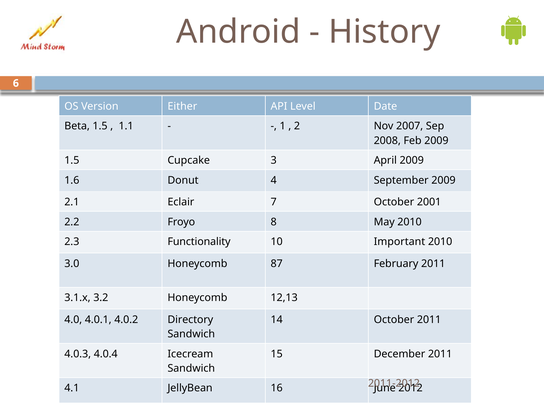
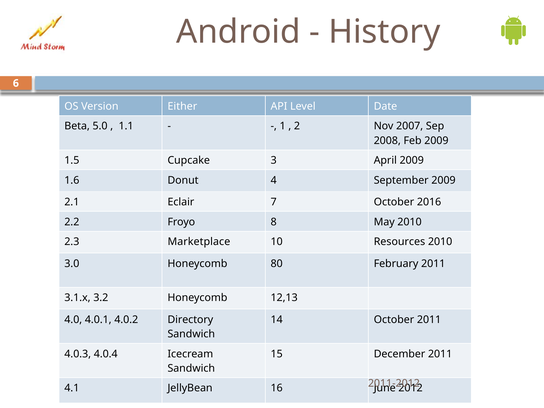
Beta 1.5: 1.5 -> 5.0 (100, 126)
2001: 2001 -> 2016 (429, 202)
Functionality: Functionality -> Marketplace (199, 242)
Important: Important -> Resources (399, 242)
87: 87 -> 80 (277, 264)
